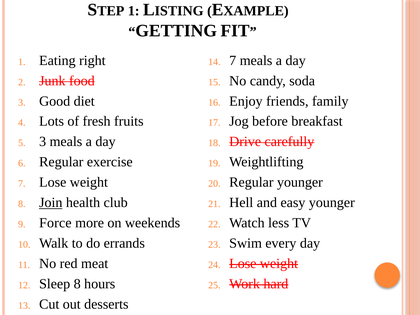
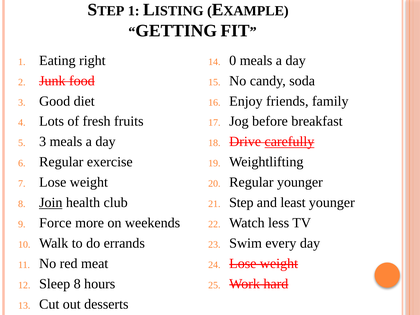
7: 7 -> 0 (233, 60)
carefully underline: none -> present (289, 142)
Hell: Hell -> Step (241, 203)
easy: easy -> least (293, 203)
